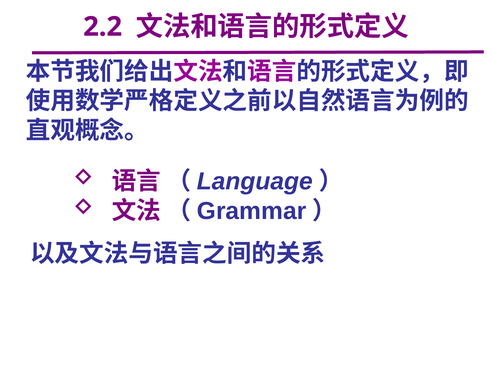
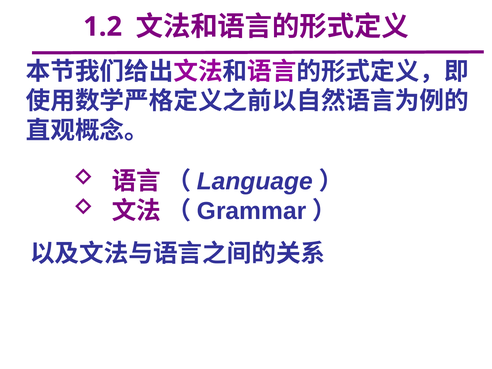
2.2: 2.2 -> 1.2 (103, 27)
